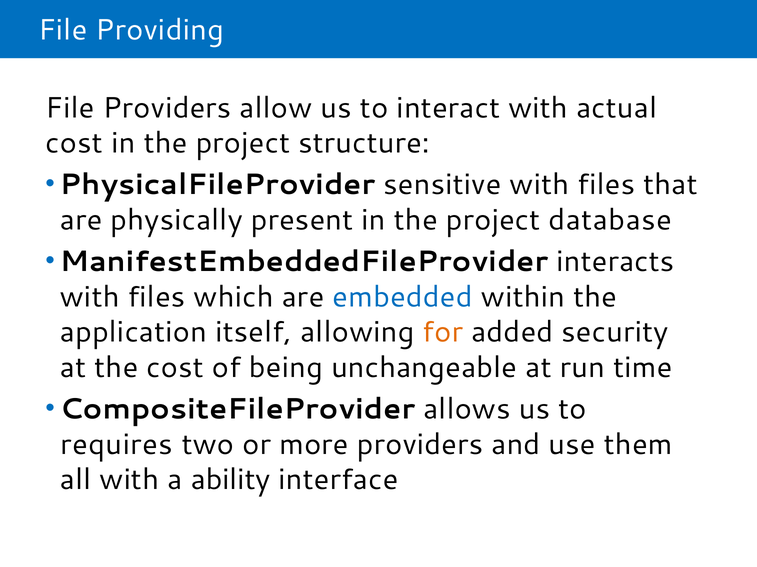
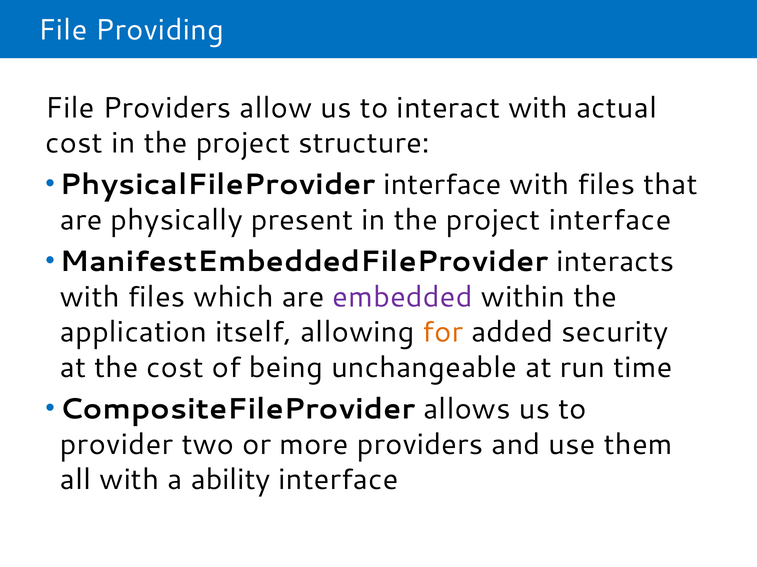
PhysicalFileProvider sensitive: sensitive -> interface (442, 185)
project database: database -> interface (610, 220)
embedded colour: blue -> purple (403, 297)
requires: requires -> provider (117, 445)
